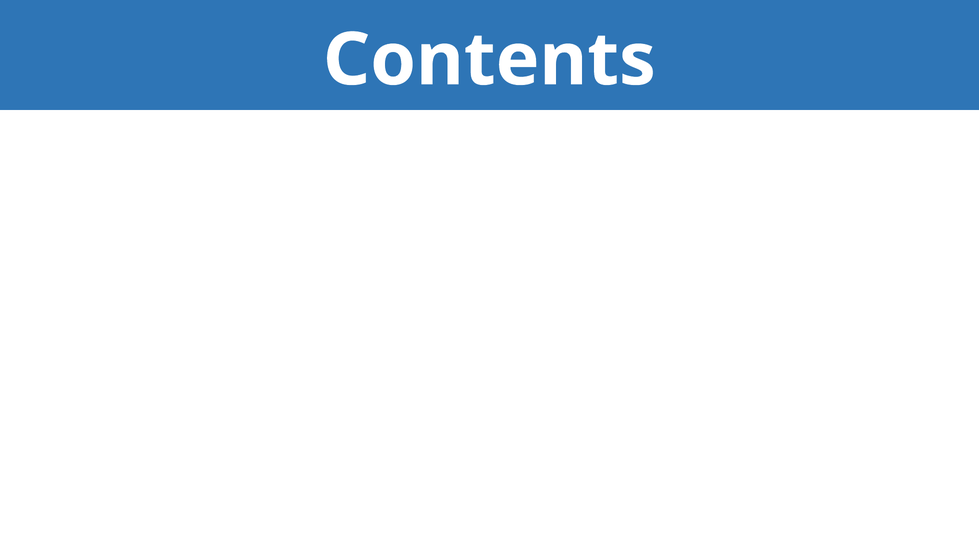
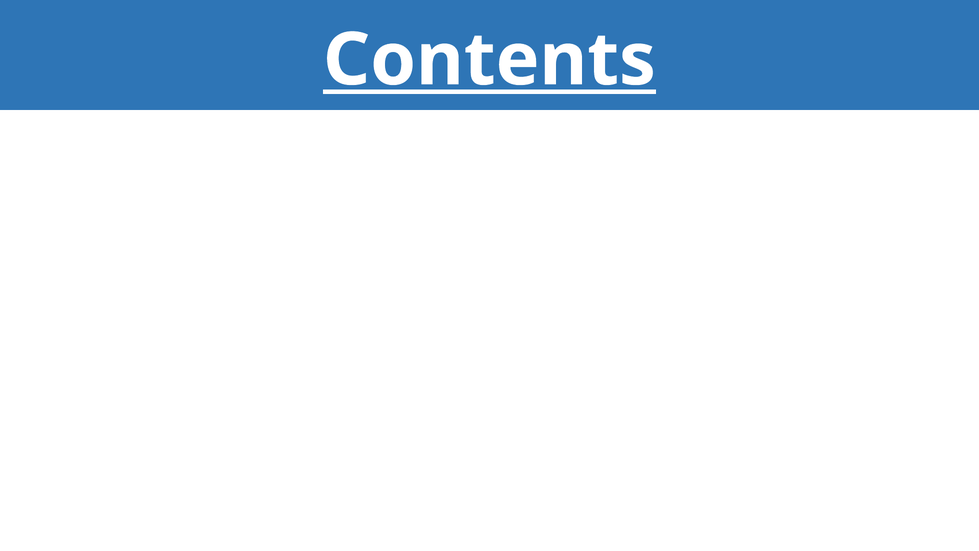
Contents underline: none -> present (489, 60)
